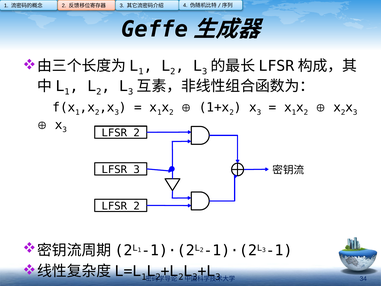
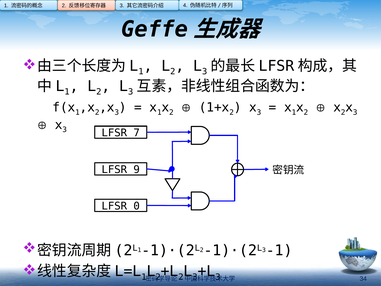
2: 2 -> 7 (137, 133)
LFSR 3: 3 -> 9 (137, 170)
2: 2 -> 0 (137, 206)
